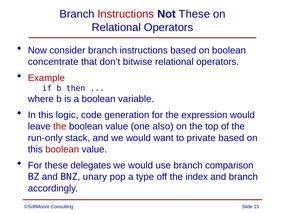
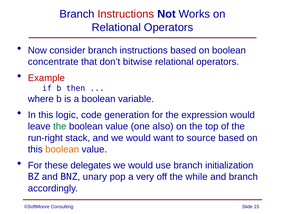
Not These: These -> Works (194, 14)
the colour: red -> green (60, 126)
run-only: run-only -> run-right (45, 138)
private: private -> source (201, 138)
boolean colour: red -> orange (62, 149)
comparison: comparison -> initialization (229, 165)
type: type -> very (145, 177)
index: index -> while (197, 177)
